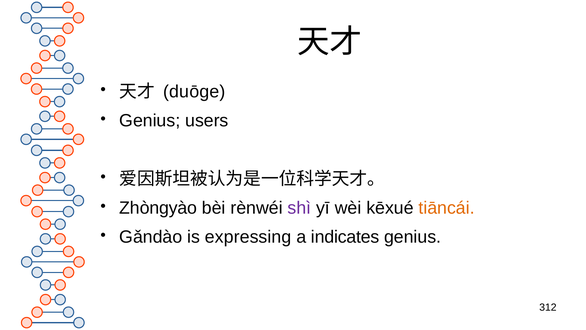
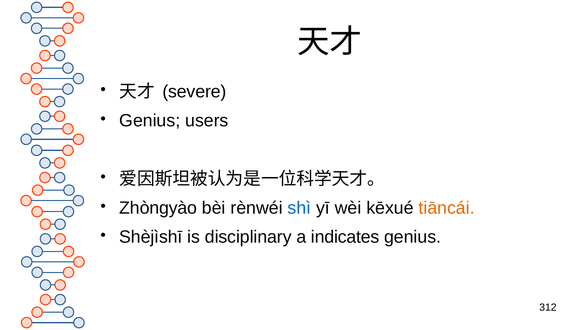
duōge: duōge -> severe (194, 91)
shì colour: purple -> blue (299, 208)
Gǎndào: Gǎndào -> Shèjìshī (151, 237)
expressing: expressing -> disciplinary (248, 237)
